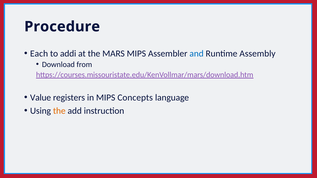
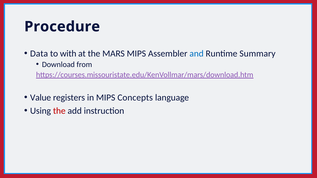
Each: Each -> Data (39, 54)
addi: addi -> with (68, 54)
Assembly: Assembly -> Summary (258, 54)
the colour: orange -> red (59, 111)
